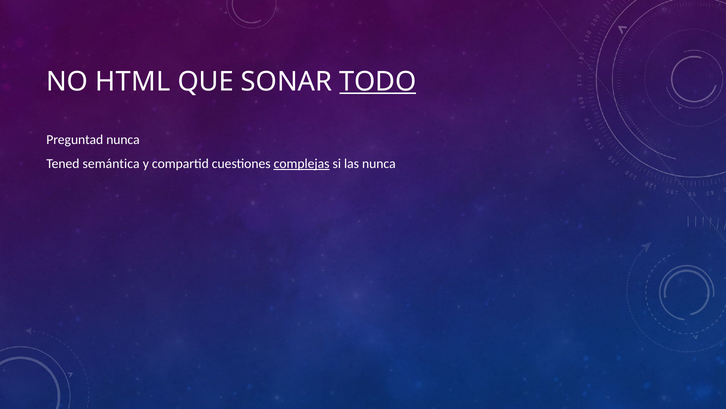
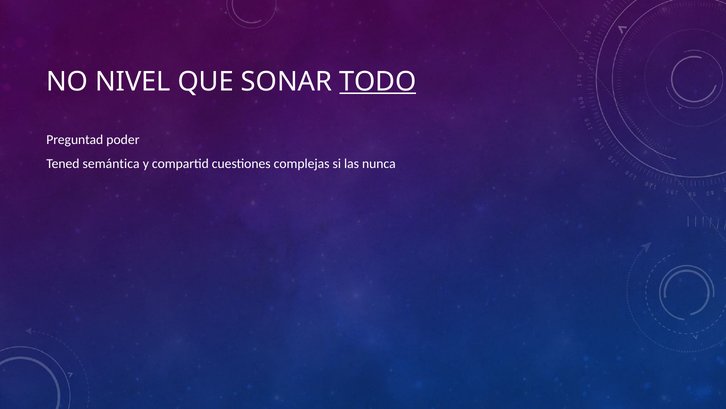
HTML: HTML -> NIVEL (133, 82)
Preguntad nunca: nunca -> poder (123, 139)
complejas underline: present -> none (302, 163)
